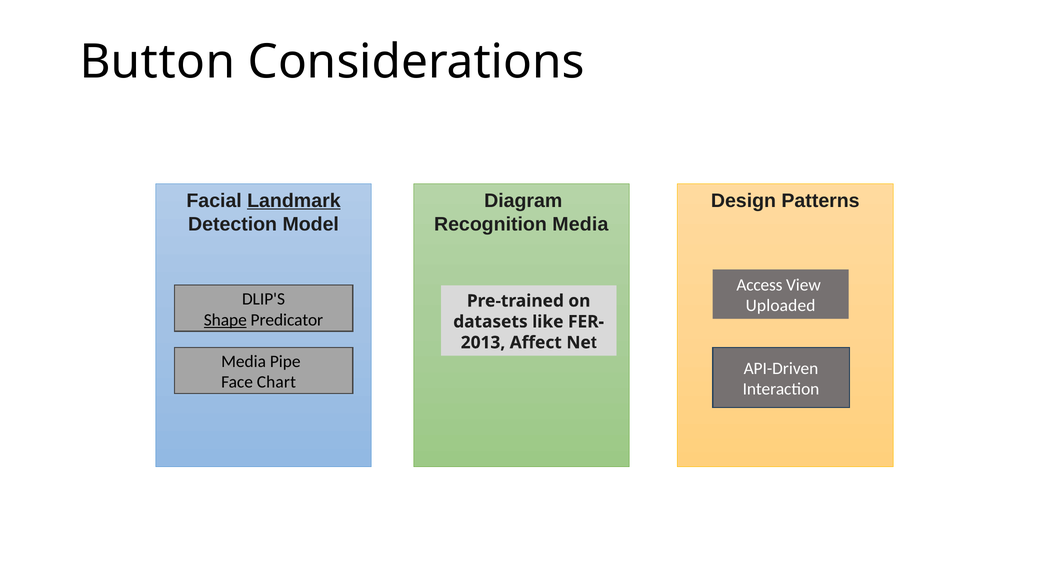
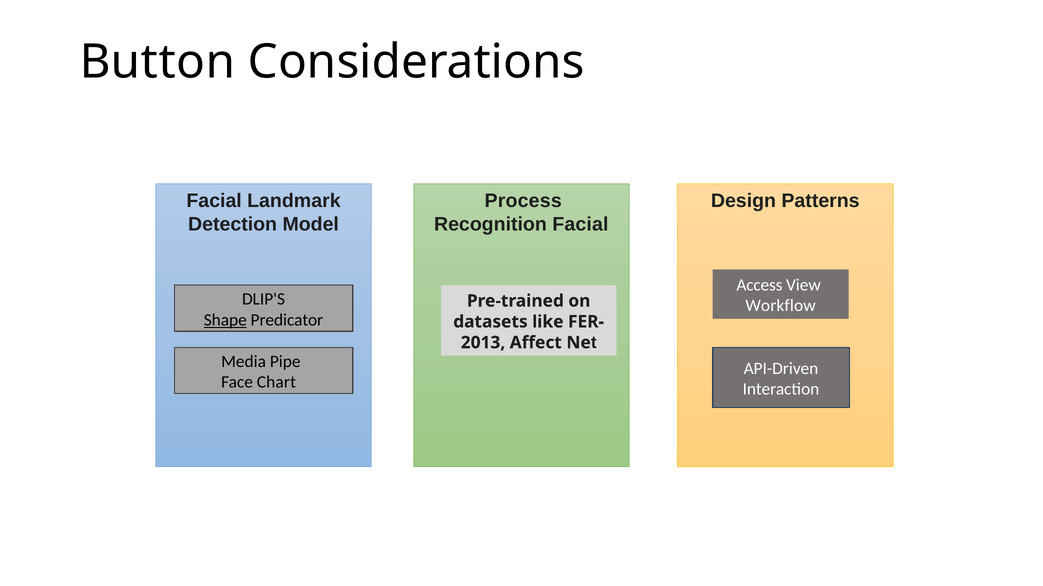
Landmark underline: present -> none (294, 201)
Diagram: Diagram -> Process (523, 201)
Recognition Media: Media -> Facial (580, 224)
Uploaded: Uploaded -> Workflow (781, 306)
